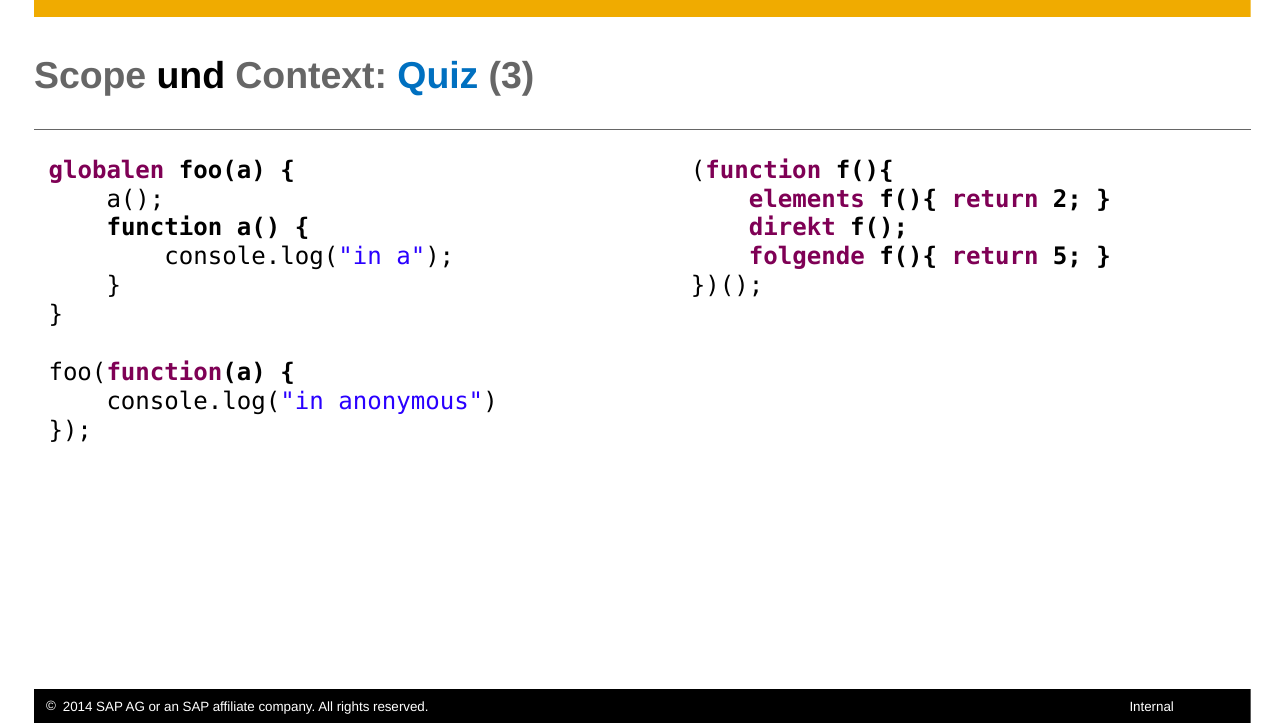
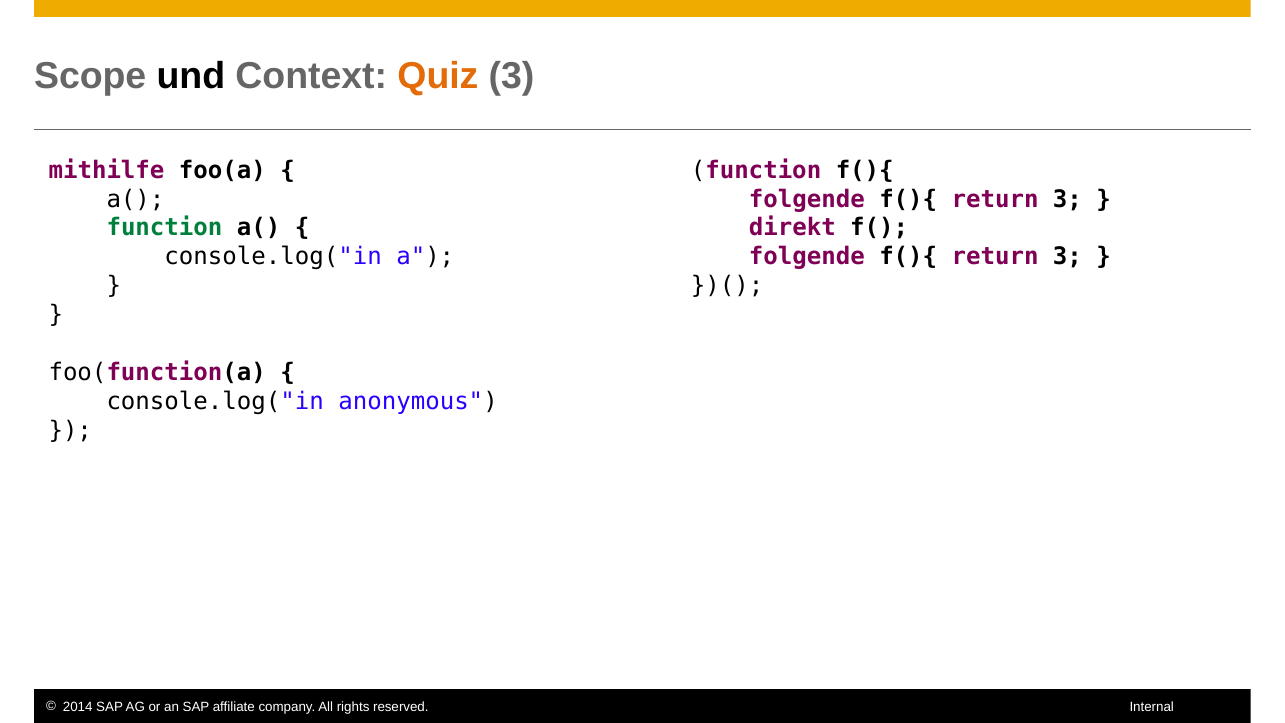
Quiz colour: blue -> orange (438, 77)
globalen: globalen -> mithilfe (107, 170)
elements: elements -> folgende (807, 199)
2: 2 -> 3 (1067, 199)
function colour: black -> green (164, 228)
5: 5 -> 3 (1067, 257)
